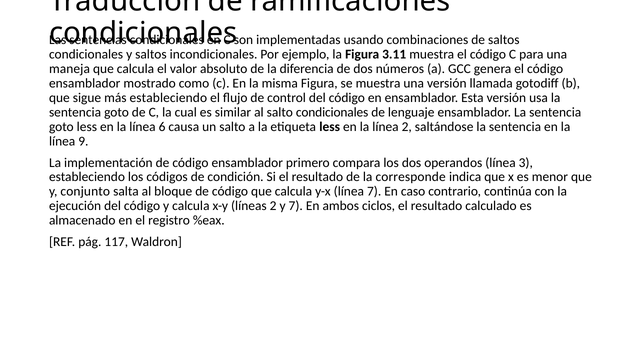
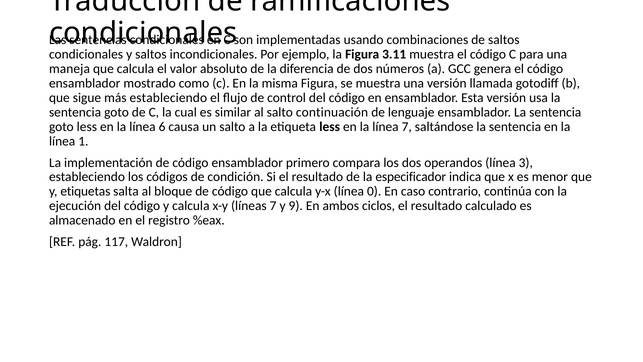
salto condicionales: condicionales -> continuación (332, 112)
línea 2: 2 -> 7 (407, 127)
9: 9 -> 1 (83, 141)
corresponde: corresponde -> especificador (411, 177)
conjunto: conjunto -> etiquetas (85, 191)
línea 7: 7 -> 0 (374, 191)
líneas 2: 2 -> 7 (273, 206)
y 7: 7 -> 9 (296, 206)
